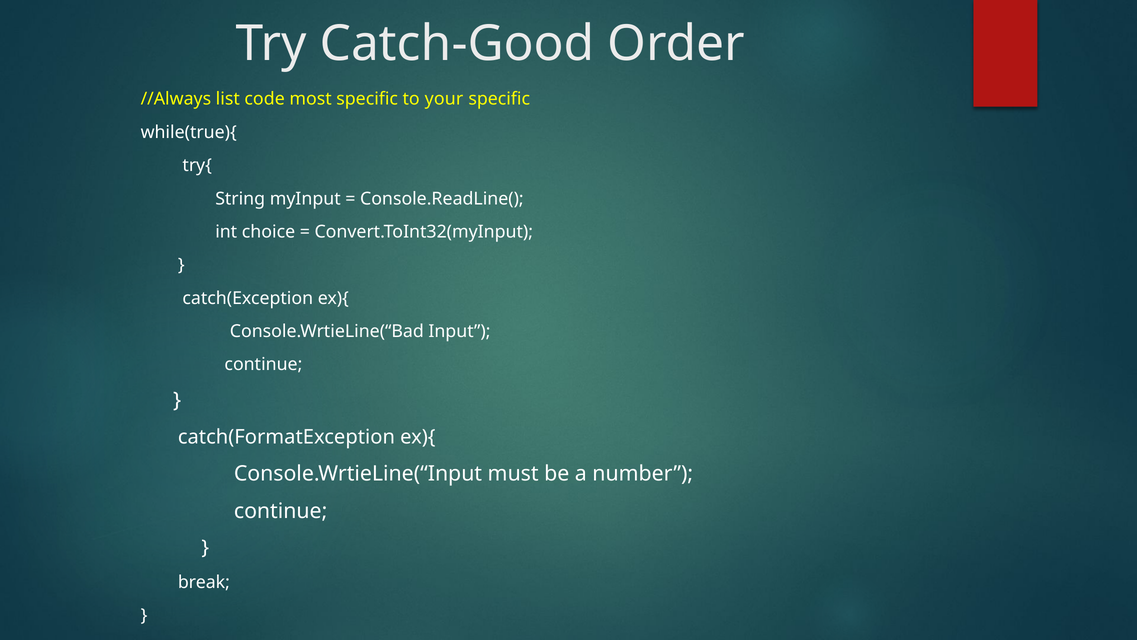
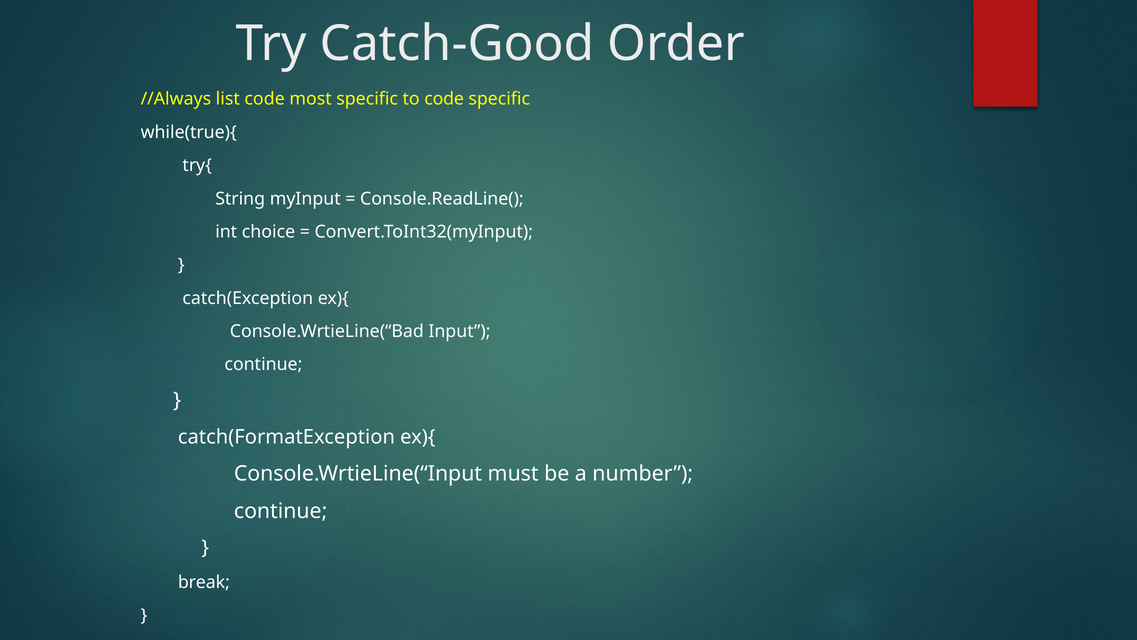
to your: your -> code (444, 99)
